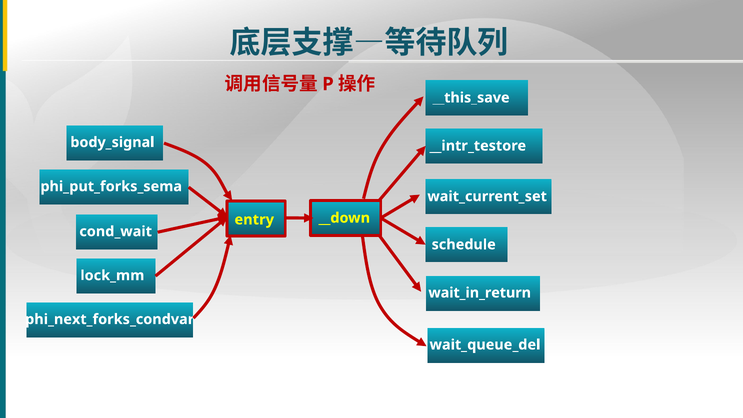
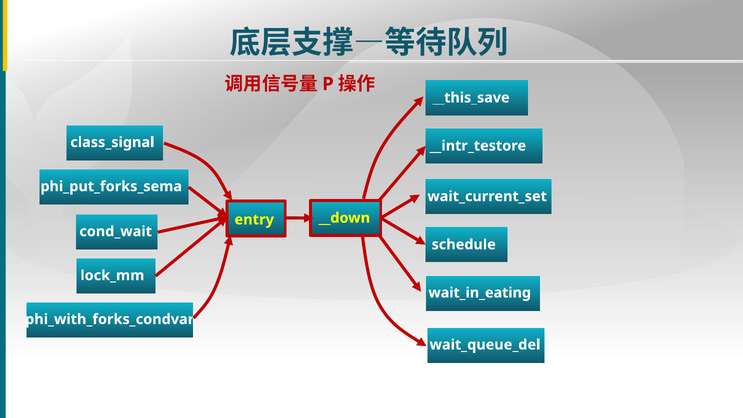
body_signal: body_signal -> class_signal (112, 142)
wait_in_return: wait_in_return -> wait_in_eating (480, 293)
phi_next_forks_condvar: phi_next_forks_condvar -> phi_with_forks_condvar (110, 319)
